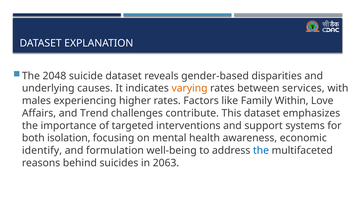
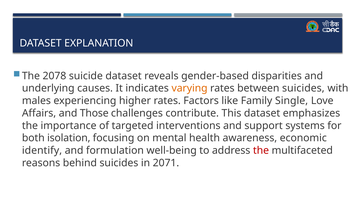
2048: 2048 -> 2078 (54, 76)
between services: services -> suicides (303, 88)
Within: Within -> Single (292, 101)
Trend: Trend -> Those (94, 113)
the colour: blue -> red (261, 150)
2063: 2063 -> 2071 (166, 163)
